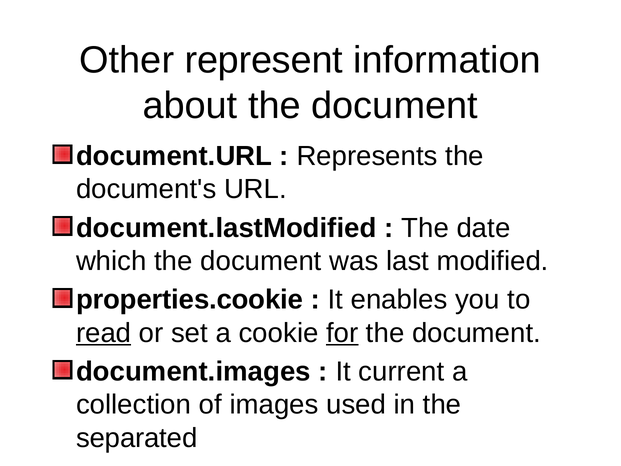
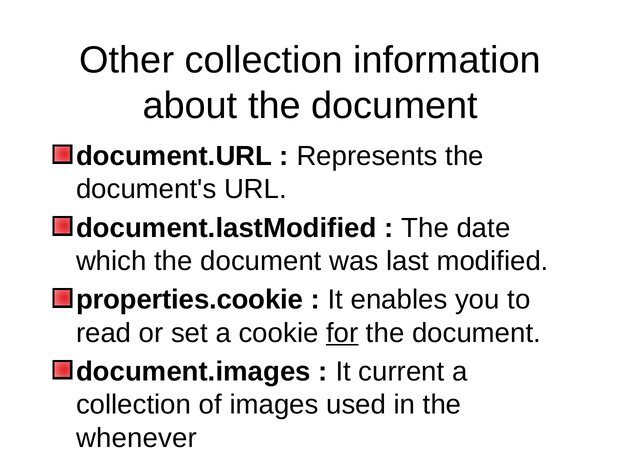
Other represent: represent -> collection (264, 60)
read underline: present -> none (104, 333)
separated: separated -> whenever (137, 438)
